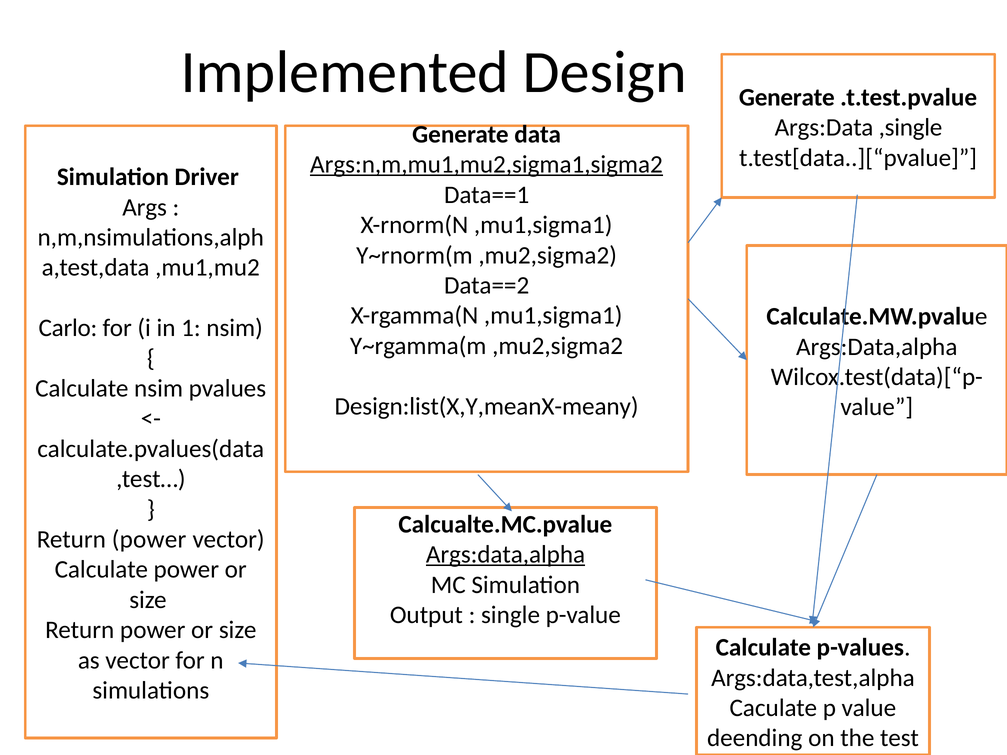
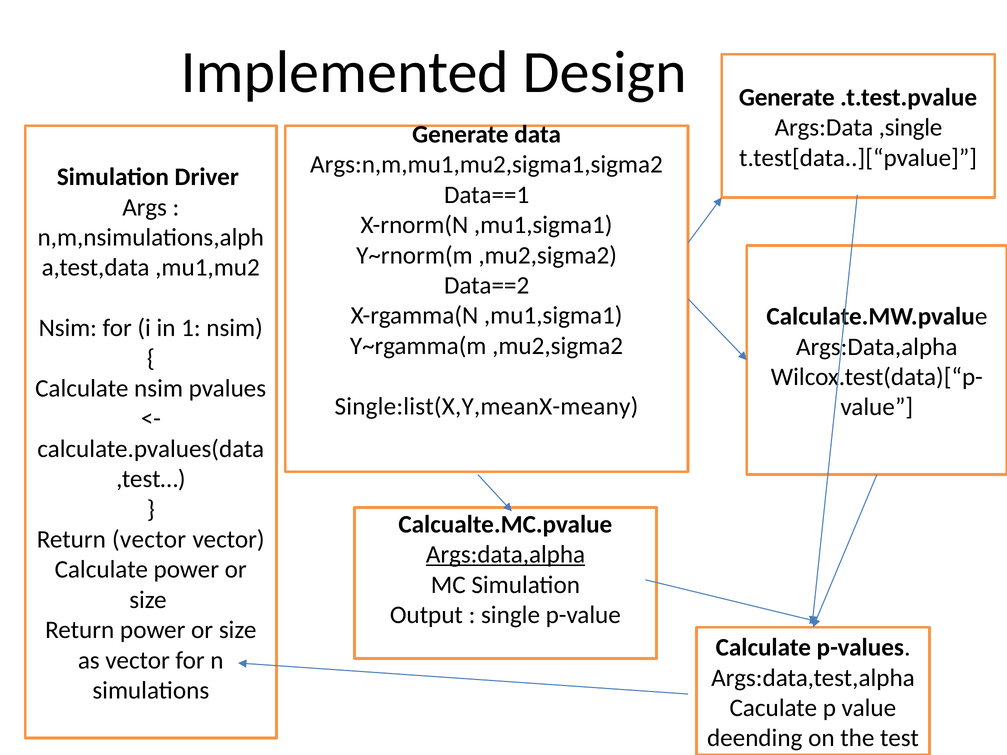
Args:n,m,mu1,mu2,sigma1,sigma2 underline: present -> none (486, 165)
Carlo: Carlo -> Nsim (68, 328)
Design:list(X,Y,meanX-meany: Design:list(X,Y,meanX-meany -> Single:list(X,Y,meanX-meany (486, 406)
power: power -> vector (149, 540)
